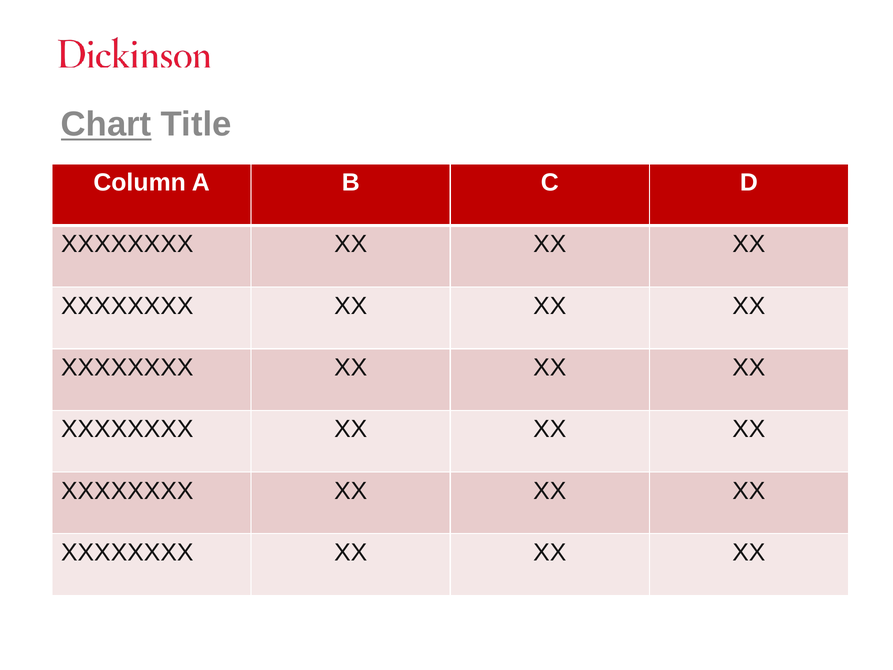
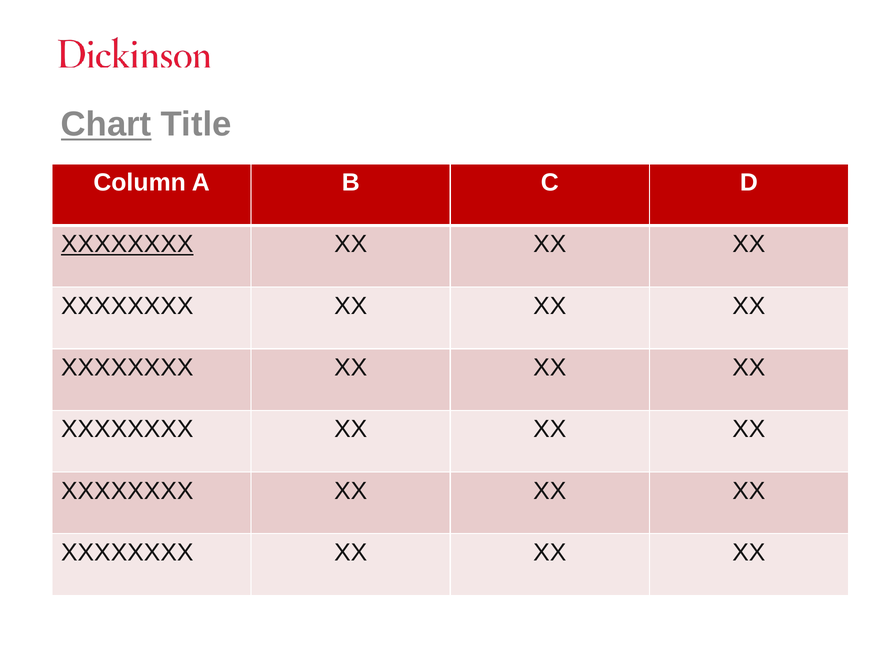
XXXXXXXX underline: none -> present (127, 244)
